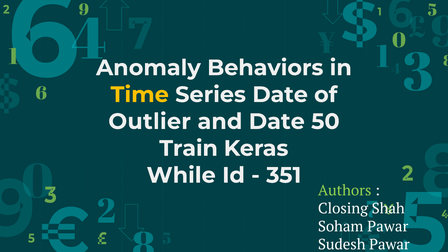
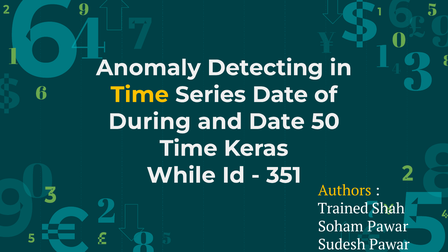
Behaviors: Behaviors -> Detecting (265, 68)
Outlier: Outlier -> During (150, 122)
Train: Train -> Time (188, 148)
Authors colour: light green -> yellow (345, 191)
Closing: Closing -> Trained (343, 209)
